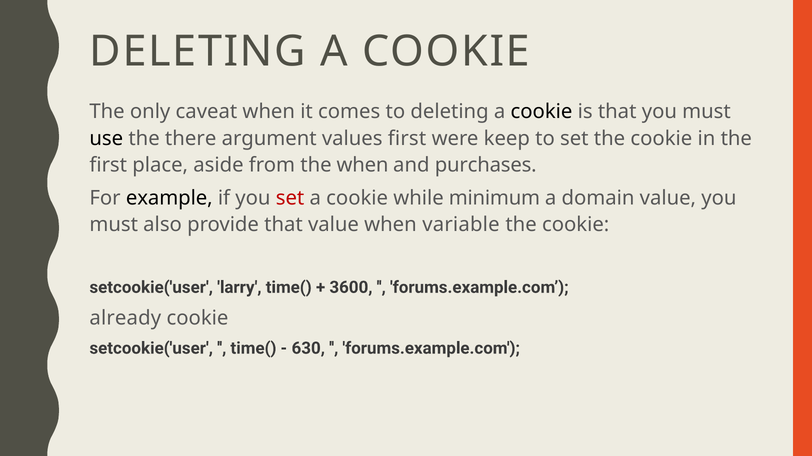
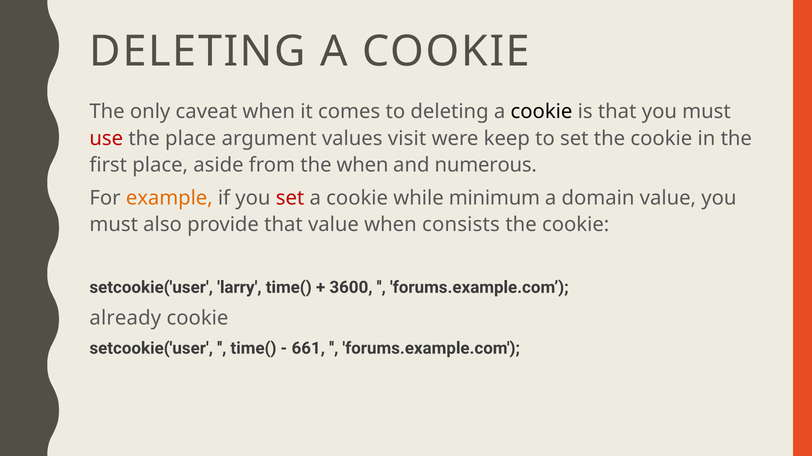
use colour: black -> red (106, 139)
the there: there -> place (191, 139)
values first: first -> visit (407, 139)
purchases: purchases -> numerous (486, 166)
example colour: black -> orange (169, 198)
variable: variable -> consists (461, 225)
630: 630 -> 661 (308, 349)
